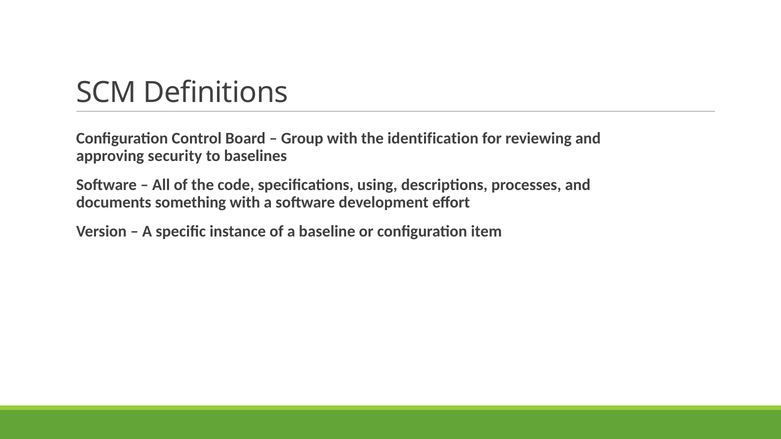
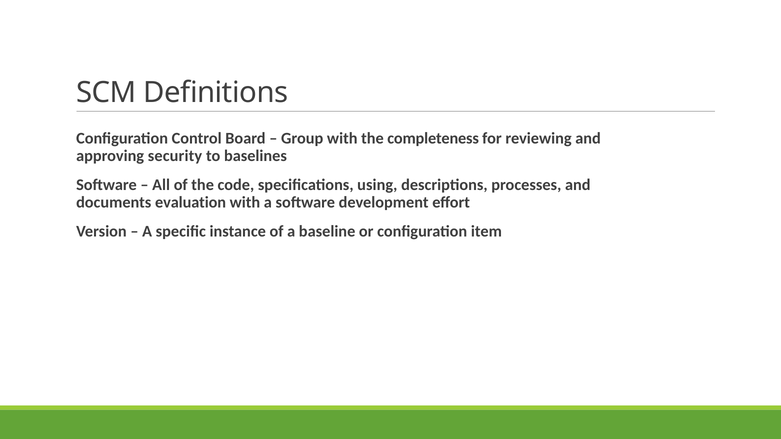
identification: identification -> completeness (433, 139)
something: something -> evaluation (191, 203)
